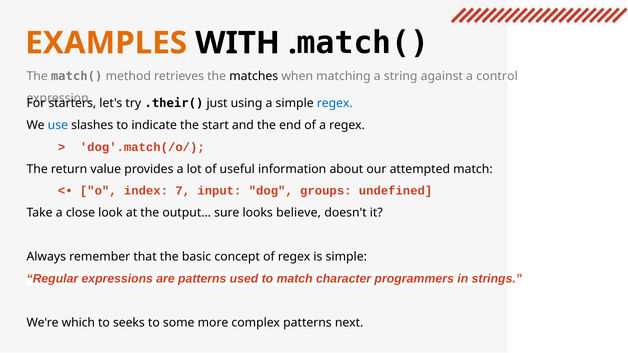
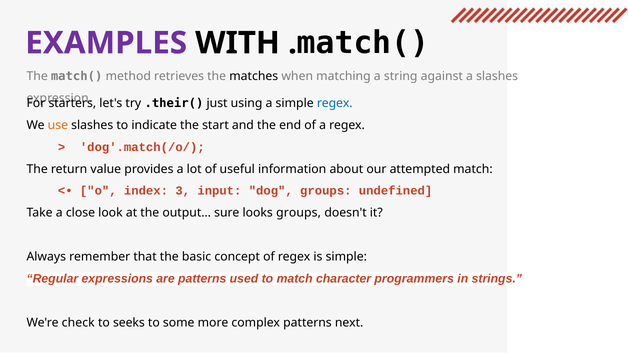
EXAMPLES colour: orange -> purple (106, 43)
a control: control -> slashes (497, 76)
use colour: blue -> orange (58, 125)
7: 7 -> 3 (183, 191)
looks believe: believe -> groups (299, 213)
which: which -> check (78, 323)
